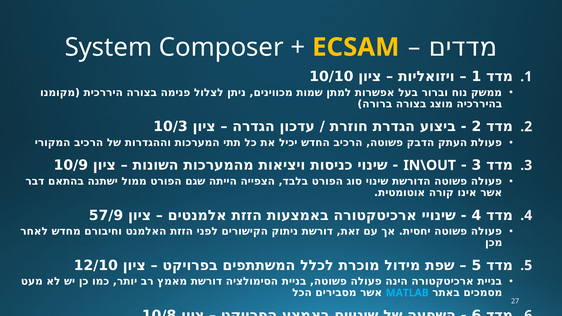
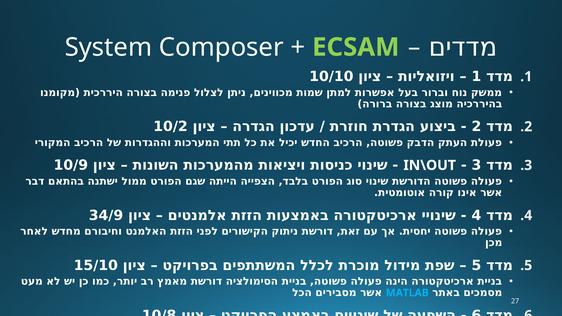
ECSAM colour: yellow -> light green (356, 47)
10/3: 10/3 -> 10/2 (171, 127)
57/9: 57/9 -> 34/9 (106, 215)
12/10: 12/10 -> 15/10 (96, 266)
